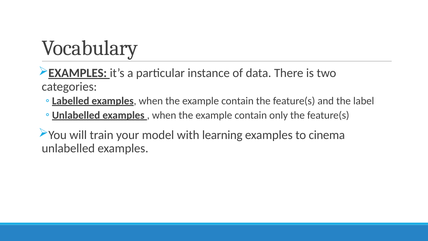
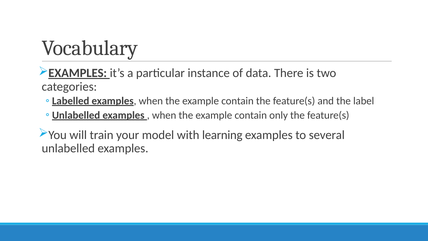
cinema: cinema -> several (327, 135)
